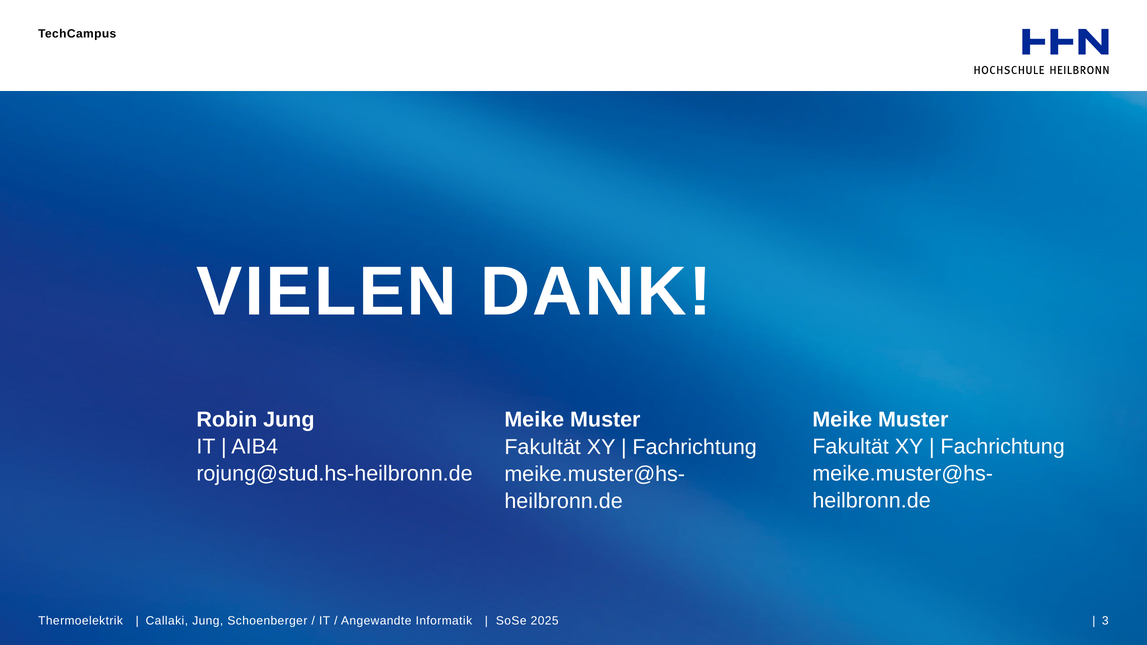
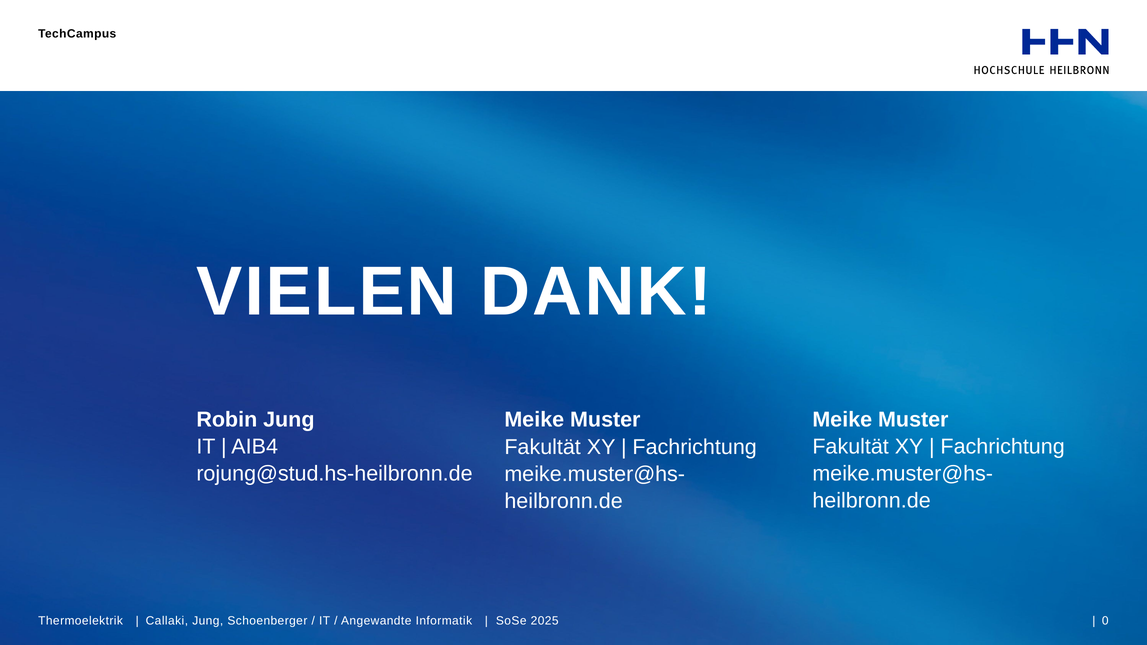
3: 3 -> 0 (1105, 621)
